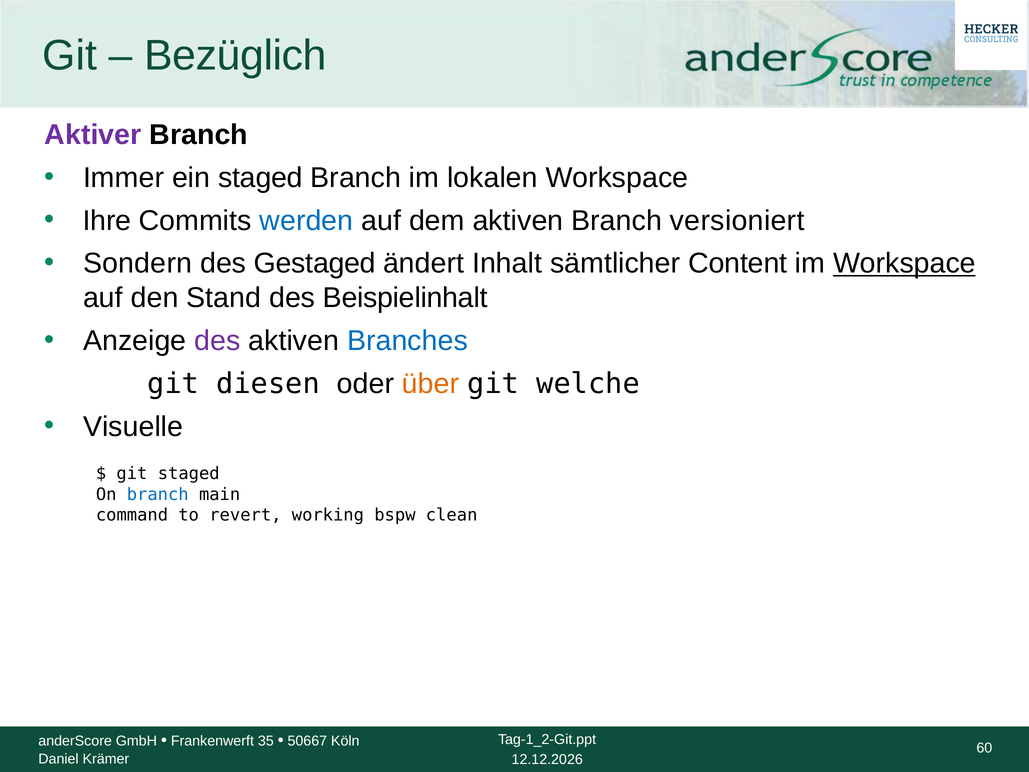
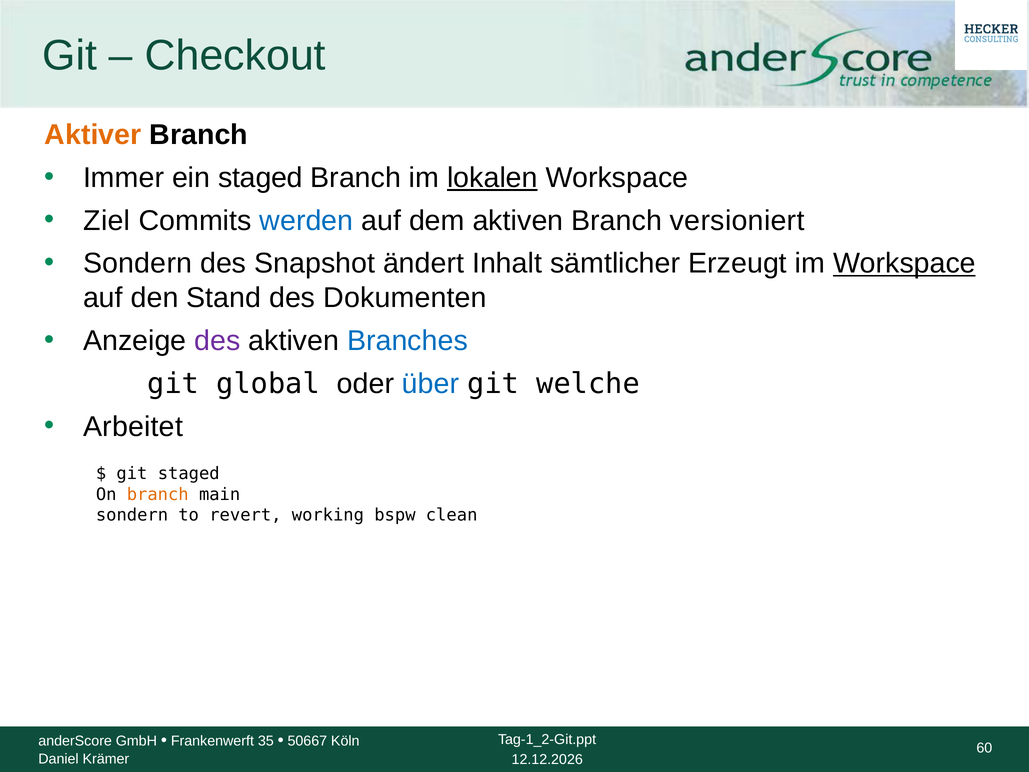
Bezüglich: Bezüglich -> Checkout (235, 56)
Aktiver colour: purple -> orange (93, 135)
lokalen underline: none -> present (492, 178)
Ihre: Ihre -> Ziel (107, 221)
Gestaged: Gestaged -> Snapshot (315, 263)
Content: Content -> Erzeugt (738, 263)
Beispielinhalt: Beispielinhalt -> Dokumenten (405, 298)
diesen: diesen -> global (268, 384)
über colour: orange -> blue (431, 384)
Visuelle: Visuelle -> Arbeitet (133, 426)
branch colour: blue -> orange (158, 494)
command: command -> sondern (132, 515)
